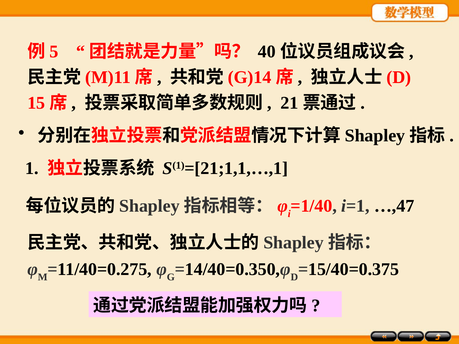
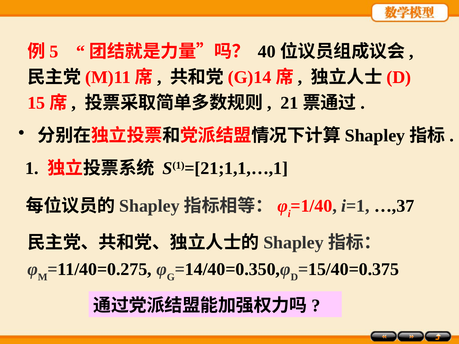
…,47: …,47 -> …,37 (394, 206)
